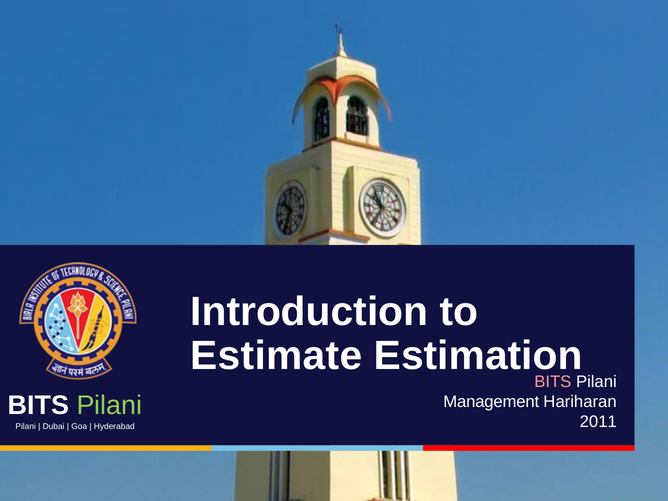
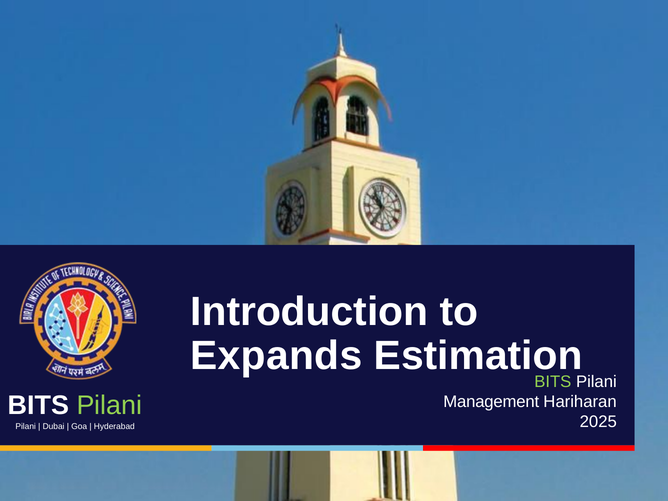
Estimate: Estimate -> Expands (276, 356)
BITS colour: pink -> light green (553, 382)
2011: 2011 -> 2025 (598, 422)
